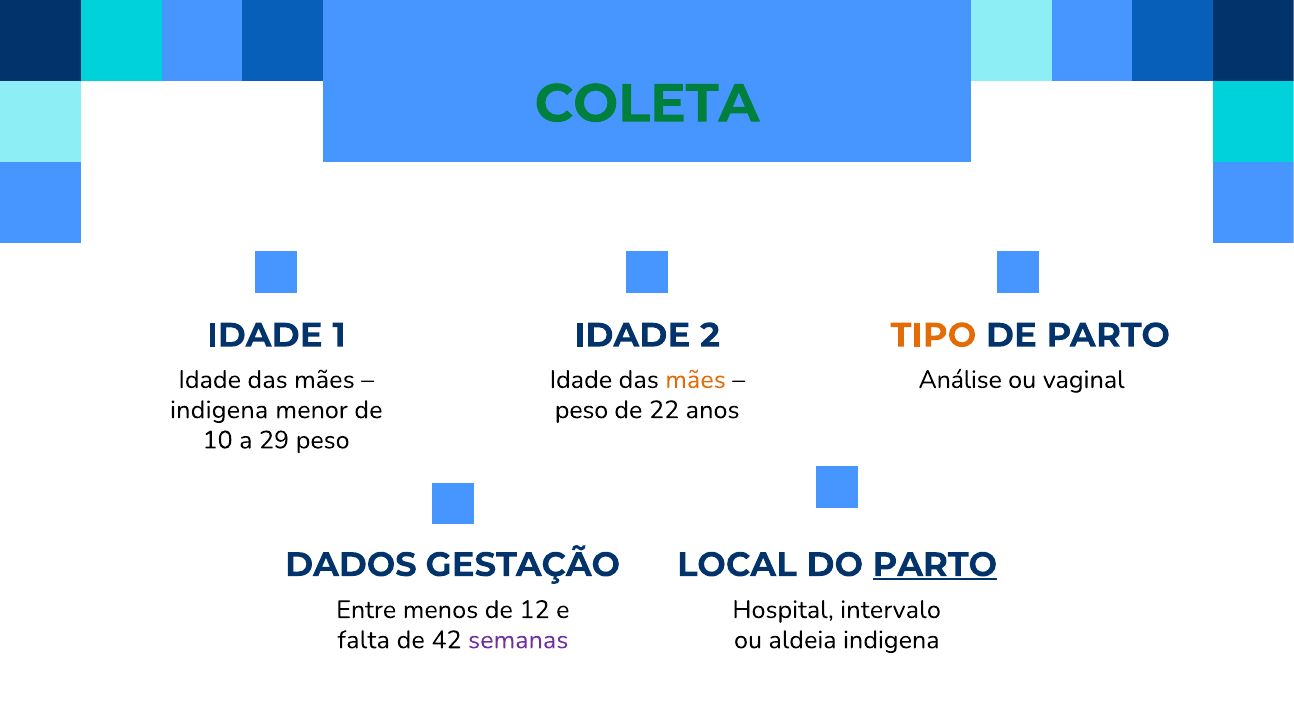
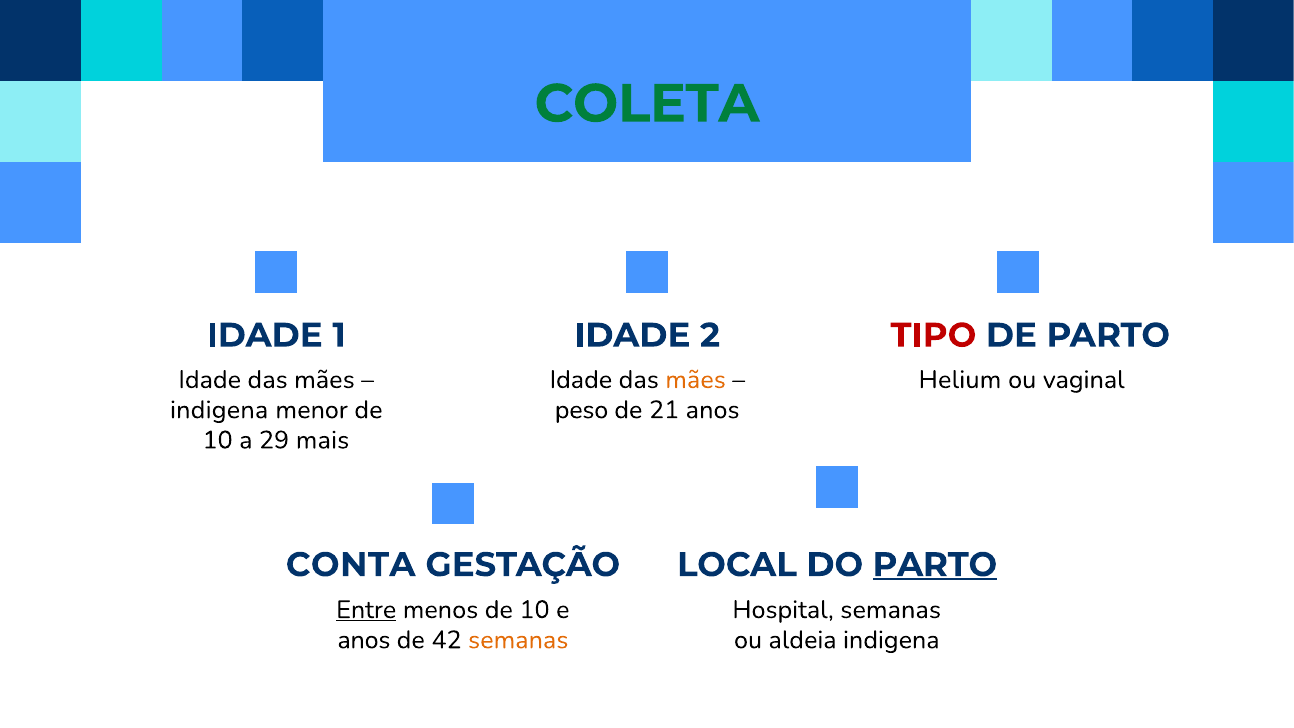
TIPO colour: orange -> red (933, 335)
Análise: Análise -> Helium (960, 380)
22: 22 -> 21 (664, 410)
29 peso: peso -> mais (323, 440)
DADOS: DADOS -> CONTA (351, 565)
Entre underline: none -> present (366, 610)
menos de 12: 12 -> 10 (535, 610)
Hospital intervalo: intervalo -> semanas (891, 610)
falta: falta -> anos (364, 640)
semanas colour: purple -> orange (518, 640)
